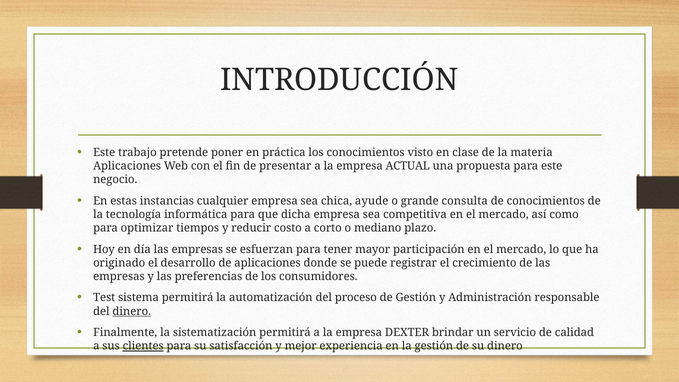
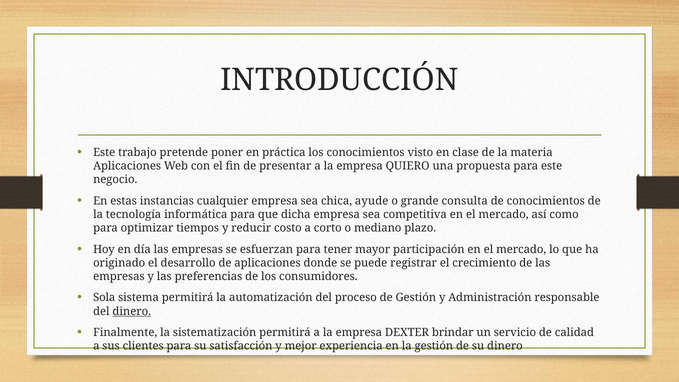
ACTUAL: ACTUAL -> QUIERO (408, 166)
Test: Test -> Sola (104, 298)
clientes underline: present -> none (143, 346)
